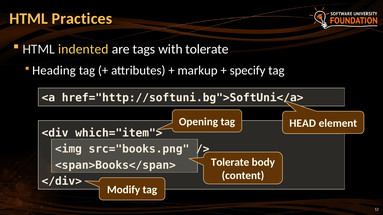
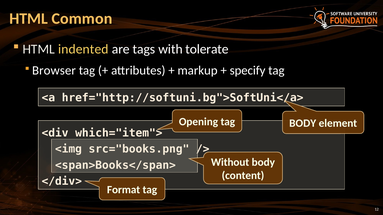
Practices: Practices -> Common (82, 19)
Heading: Heading -> Browser (54, 71)
HEAD: HEAD -> BODY (303, 123)
Tolerate: Tolerate -> Without (230, 162)
Modify: Modify -> Format (124, 190)
